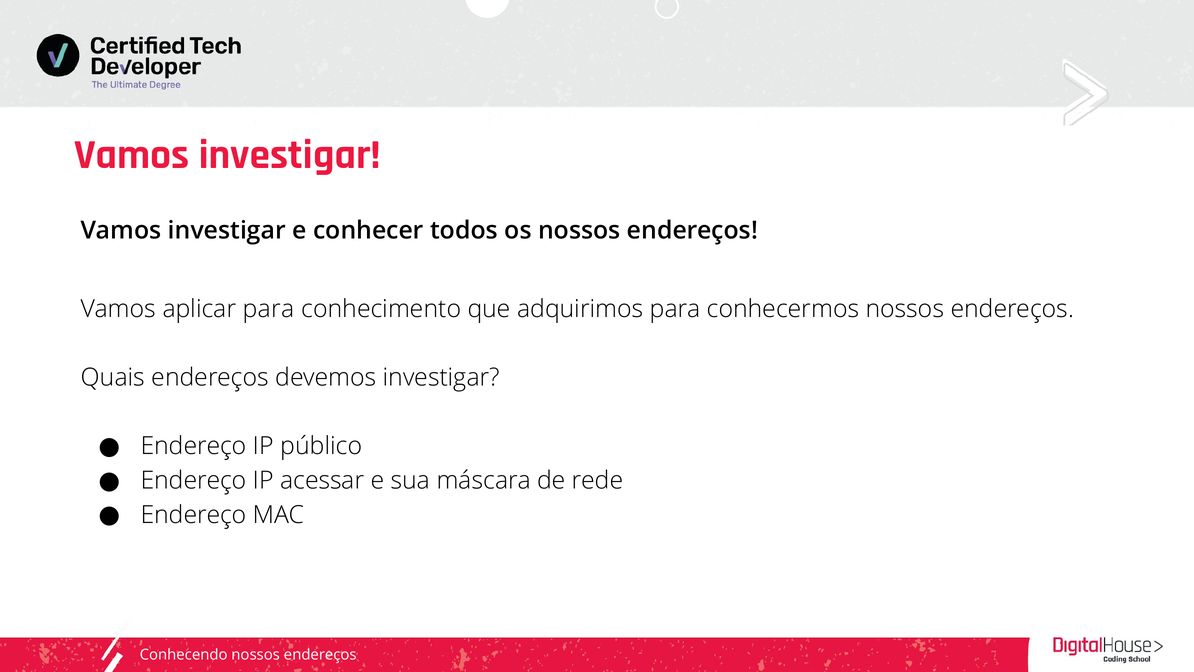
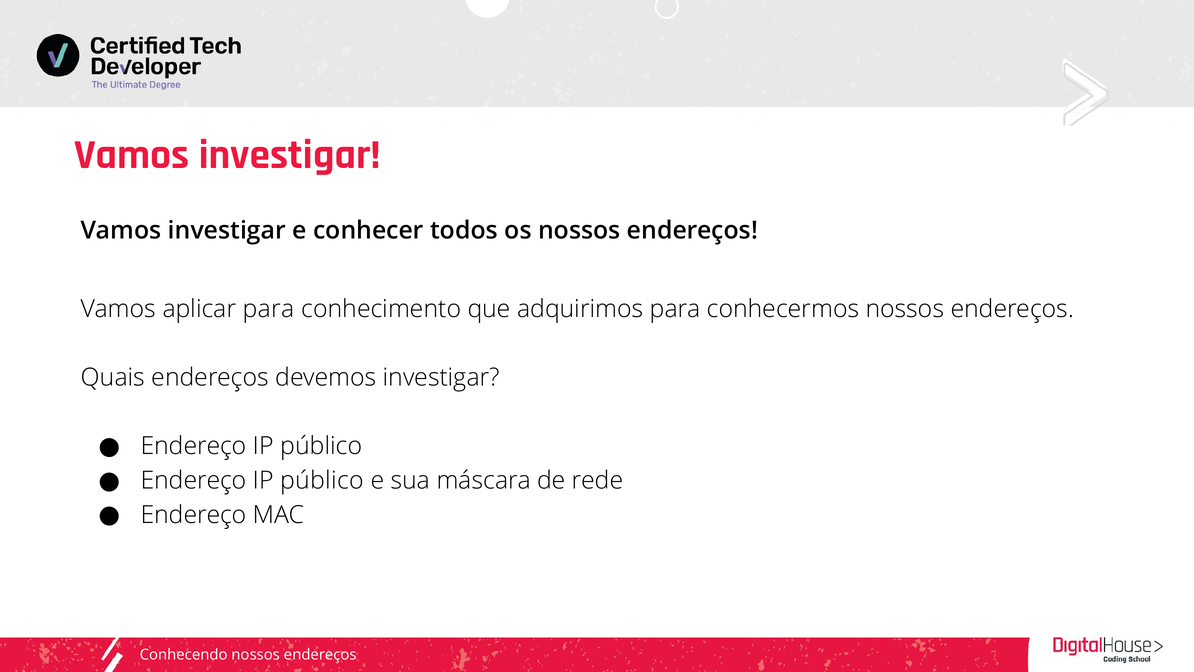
acessar: acessar -> público (322, 480)
